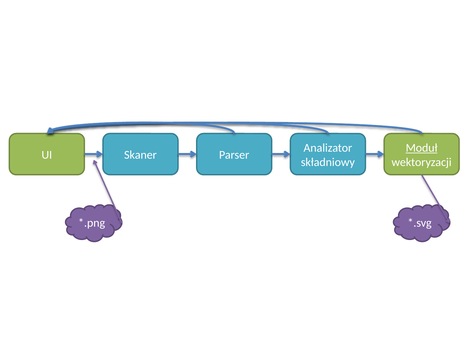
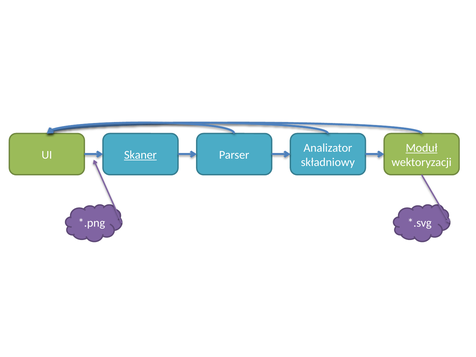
Skaner underline: none -> present (140, 155)
